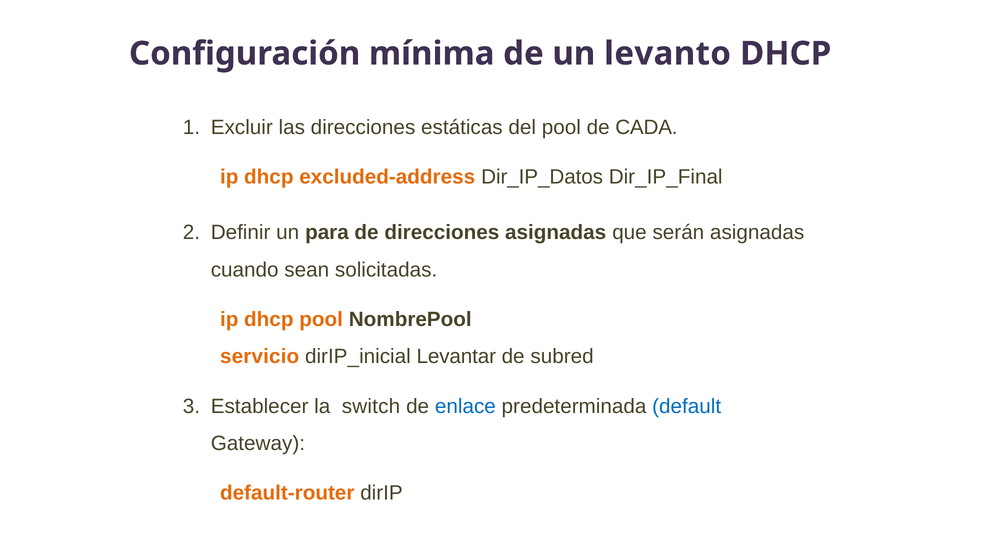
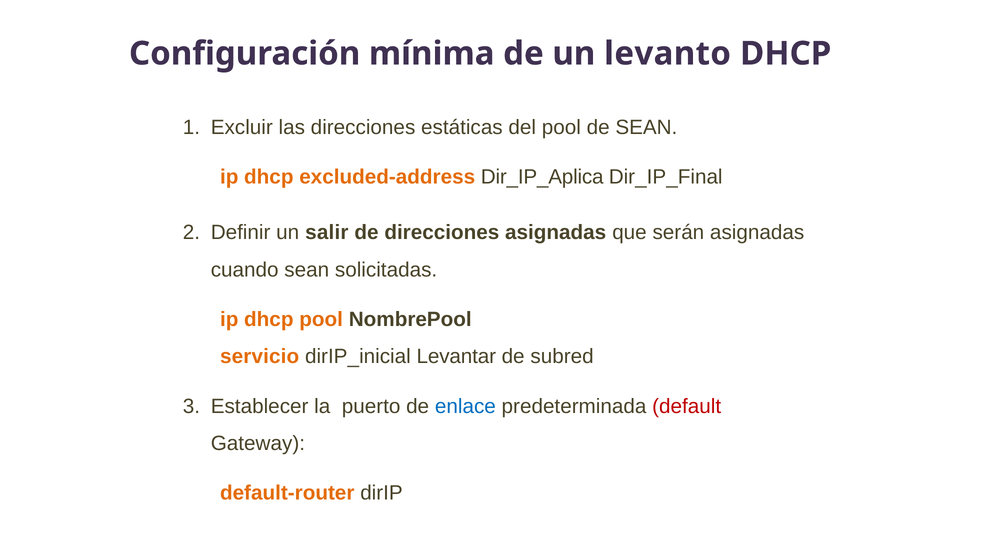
de CADA: CADA -> SEAN (646, 127)
Dir_IP_Datos: Dir_IP_Datos -> Dir_IP_Aplica (542, 177)
para: para -> salir (327, 233)
switch: switch -> puerto (371, 406)
default colour: blue -> red (687, 406)
